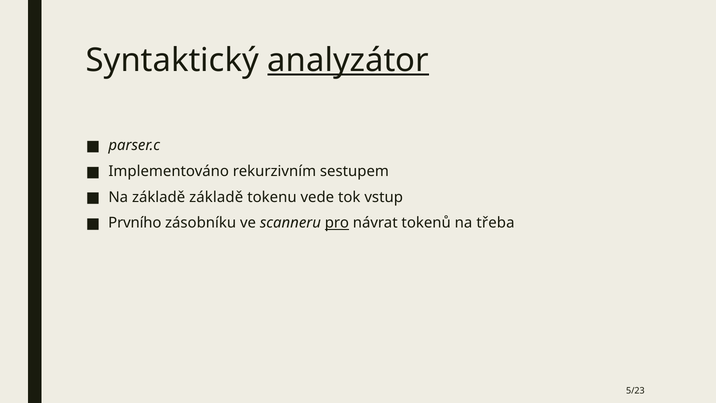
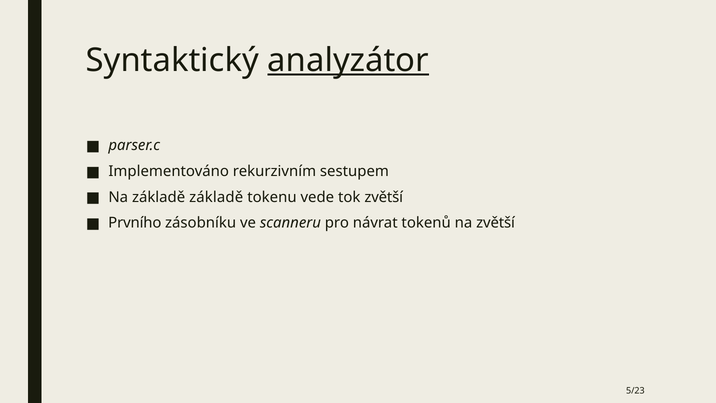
tok vstup: vstup -> zvětší (384, 197)
pro underline: present -> none (337, 223)
na třeba: třeba -> zvětší (496, 223)
